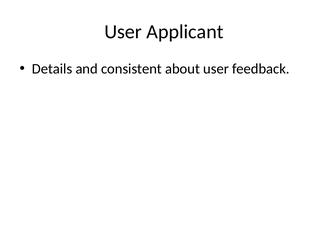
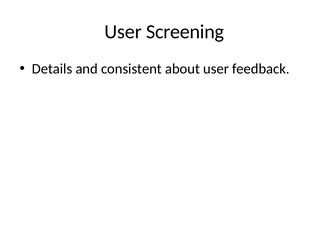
Applicant: Applicant -> Screening (185, 32)
